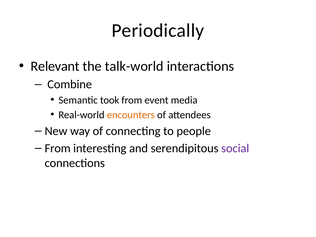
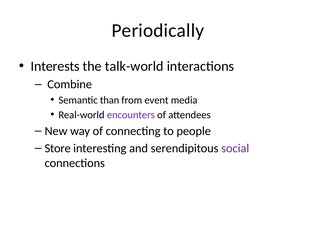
Relevant: Relevant -> Interests (55, 66)
took: took -> than (110, 100)
encounters colour: orange -> purple (131, 115)
From: From -> Store (58, 148)
